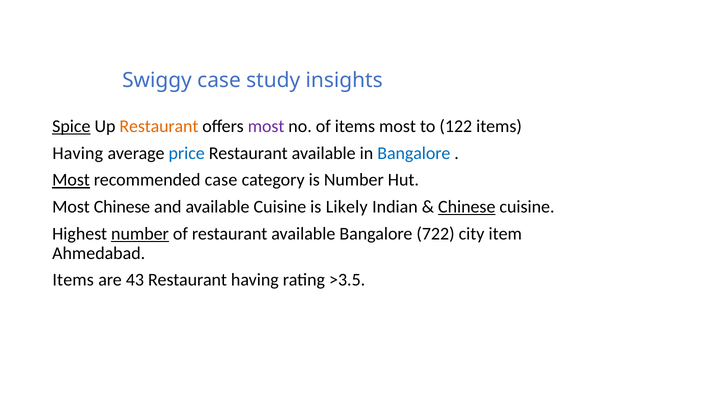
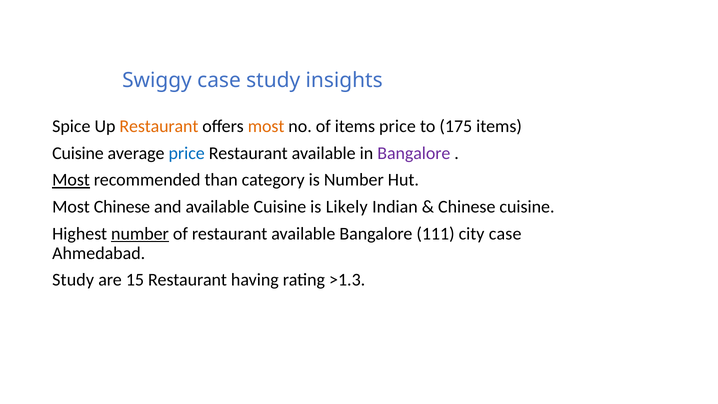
Spice underline: present -> none (71, 126)
most colour: purple -> orange (266, 126)
items most: most -> price (397, 126)
122: 122 -> 175 (456, 126)
Having: Having -> Cuisine (78, 153)
Bangalore colour: blue -> purple (414, 153)
recommended case: case -> than (221, 180)
Chinese underline: present -> none (467, 207)
722: 722 -> 111 (436, 234)
city item: item -> case (505, 234)
Items: Items -> Study (73, 280)
43: 43 -> 15 (135, 280)
>3.5: >3.5 -> >1.3 (347, 280)
